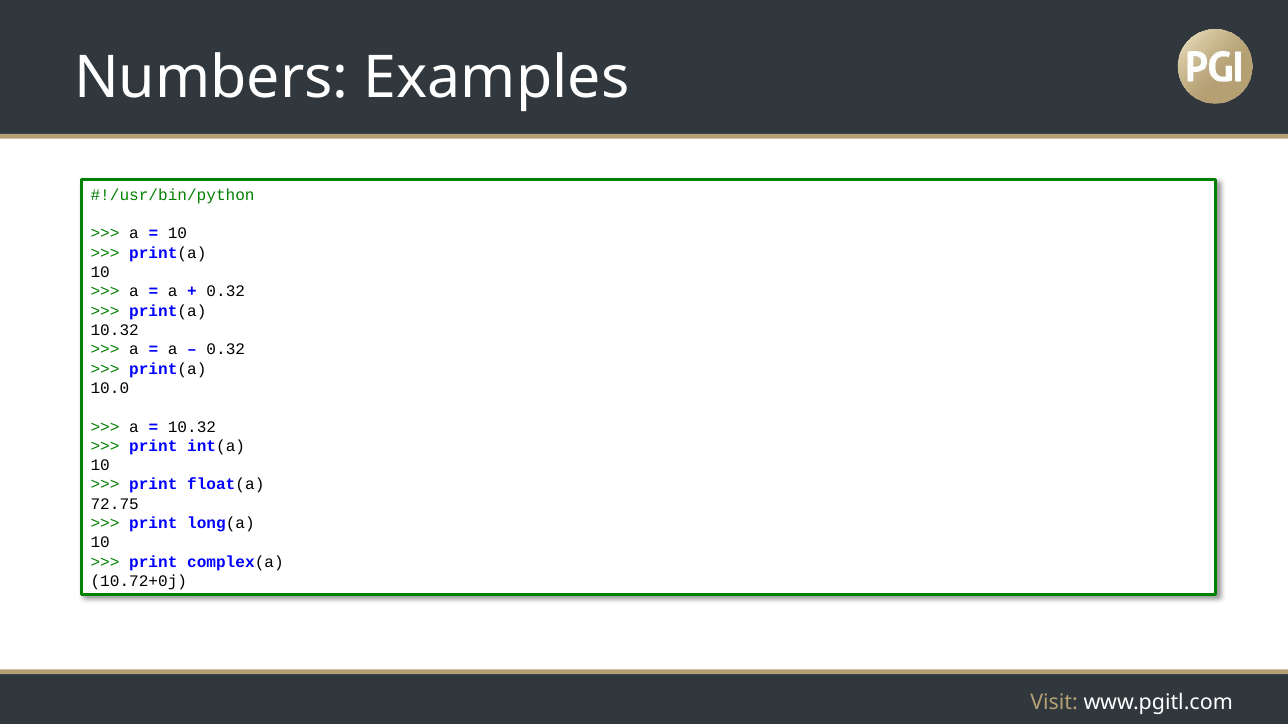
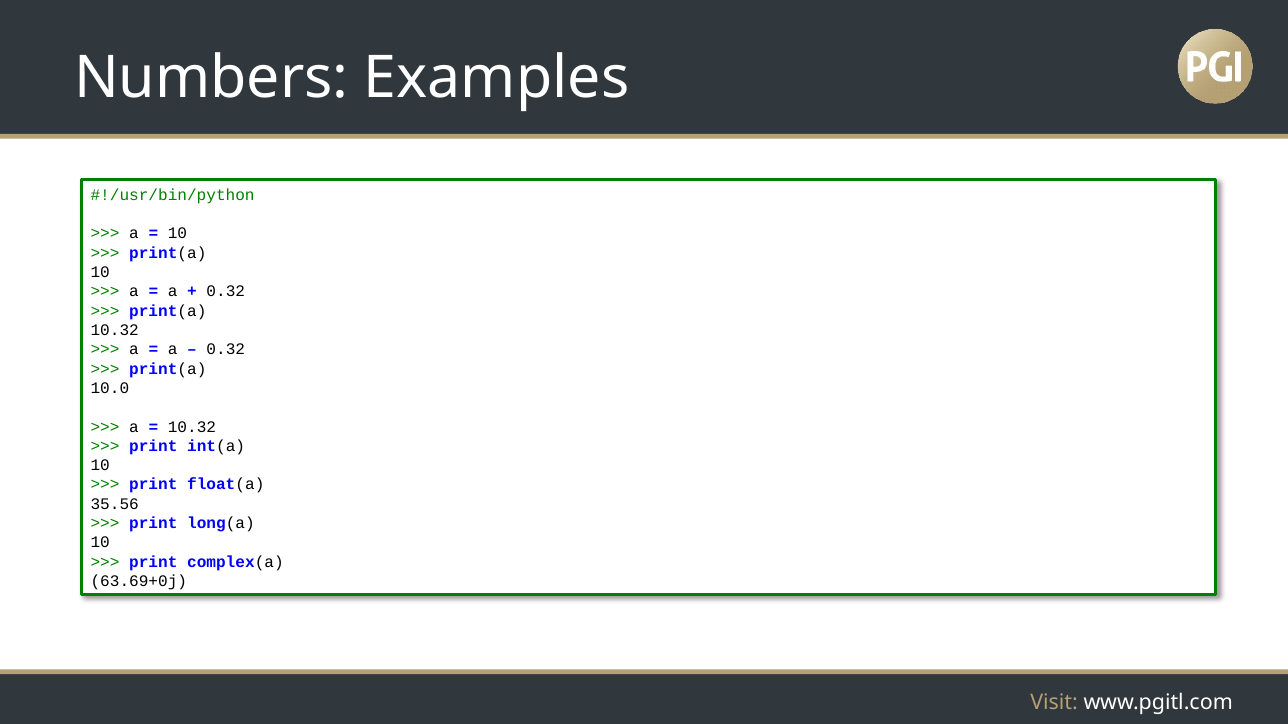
72.75: 72.75 -> 35.56 (115, 504)
10.72+0j: 10.72+0j -> 63.69+0j (139, 582)
